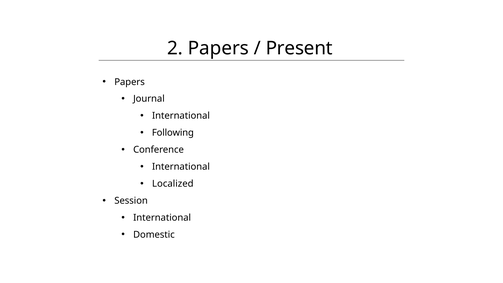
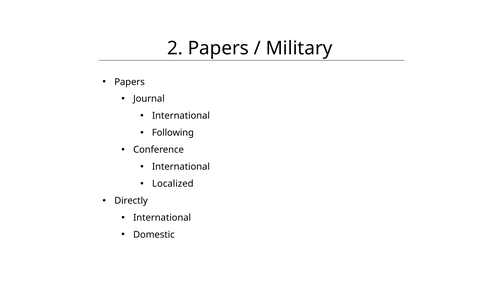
Present: Present -> Military (299, 48)
Session: Session -> Directly (131, 201)
